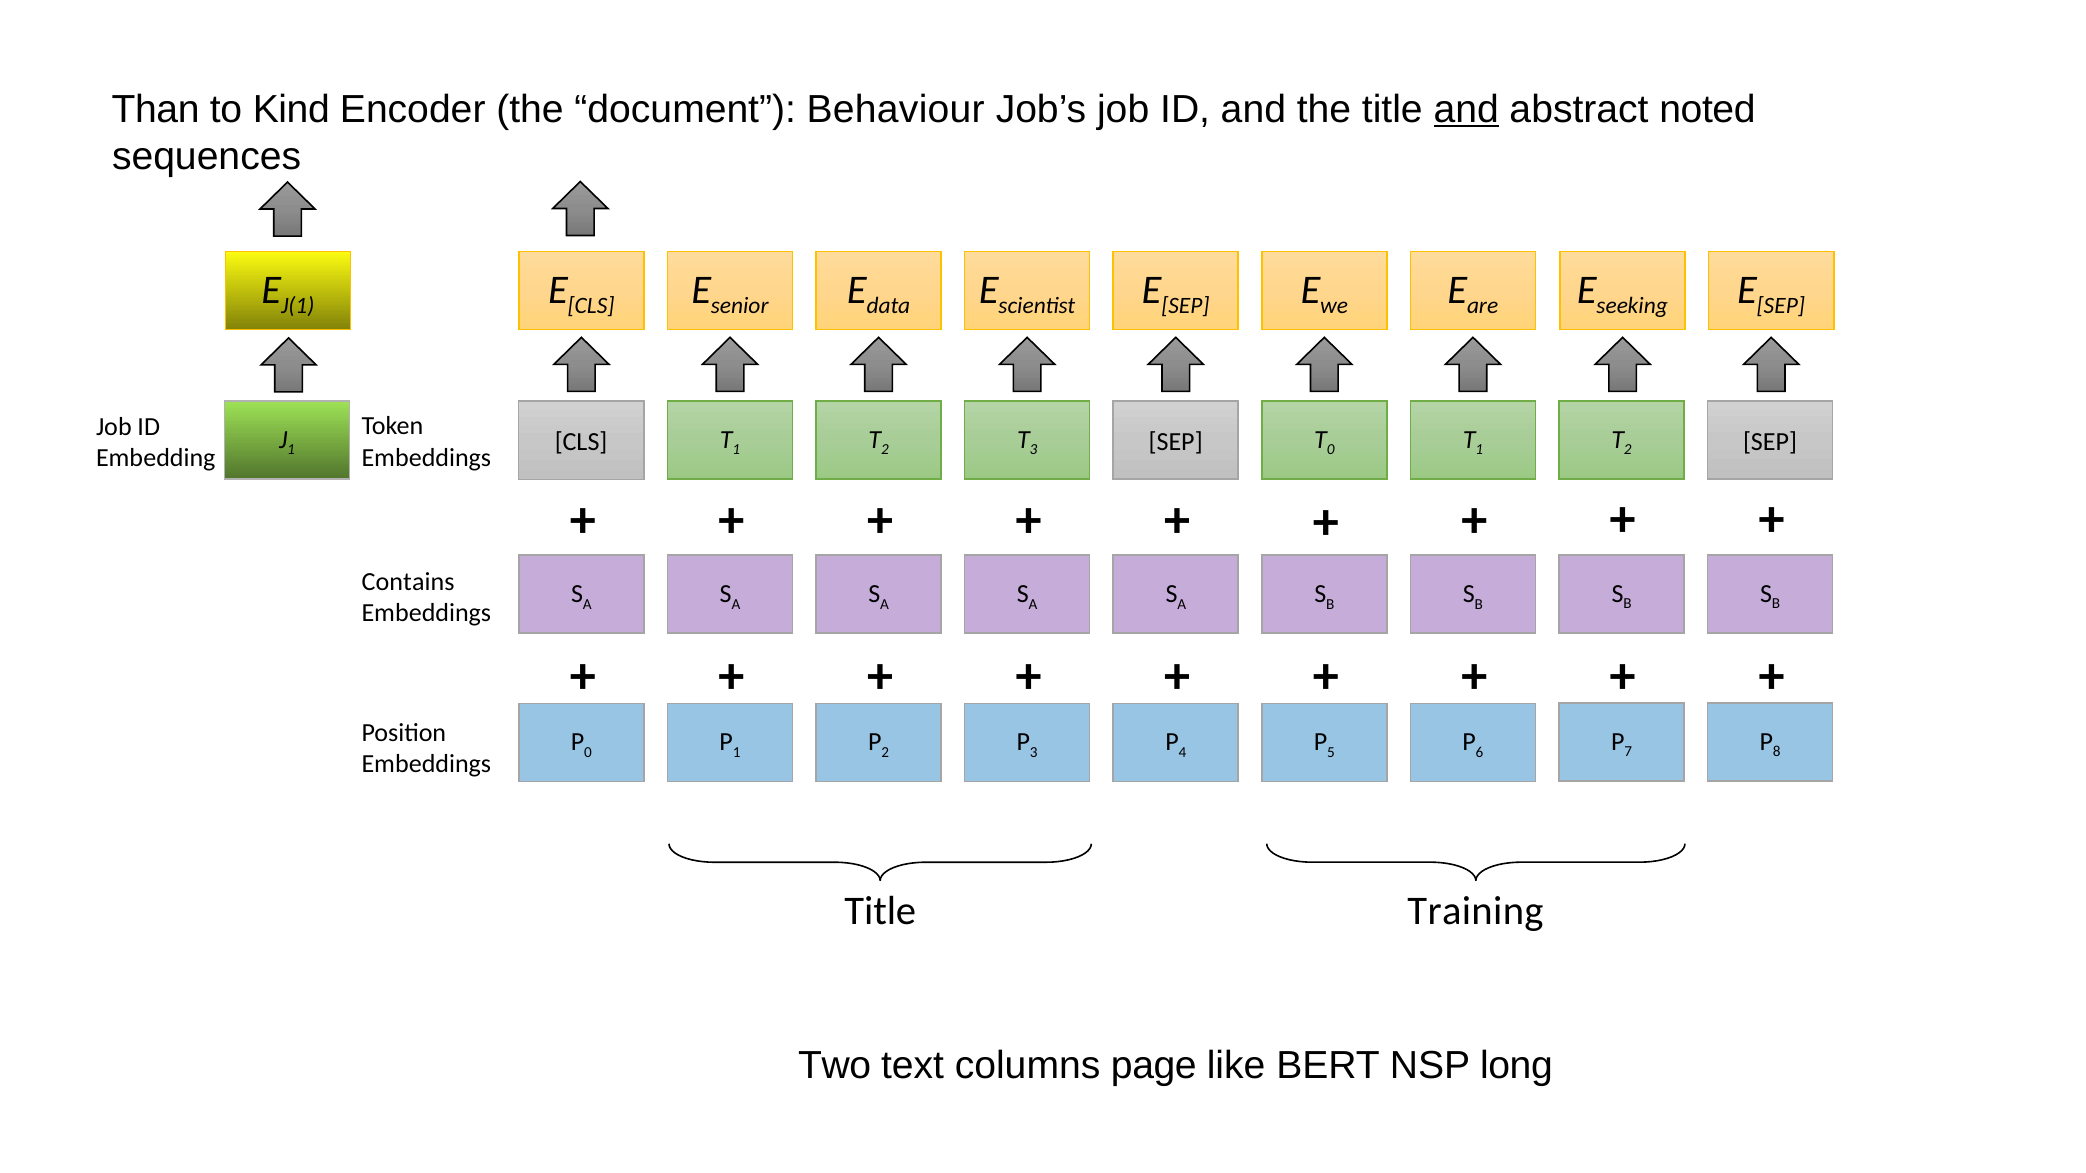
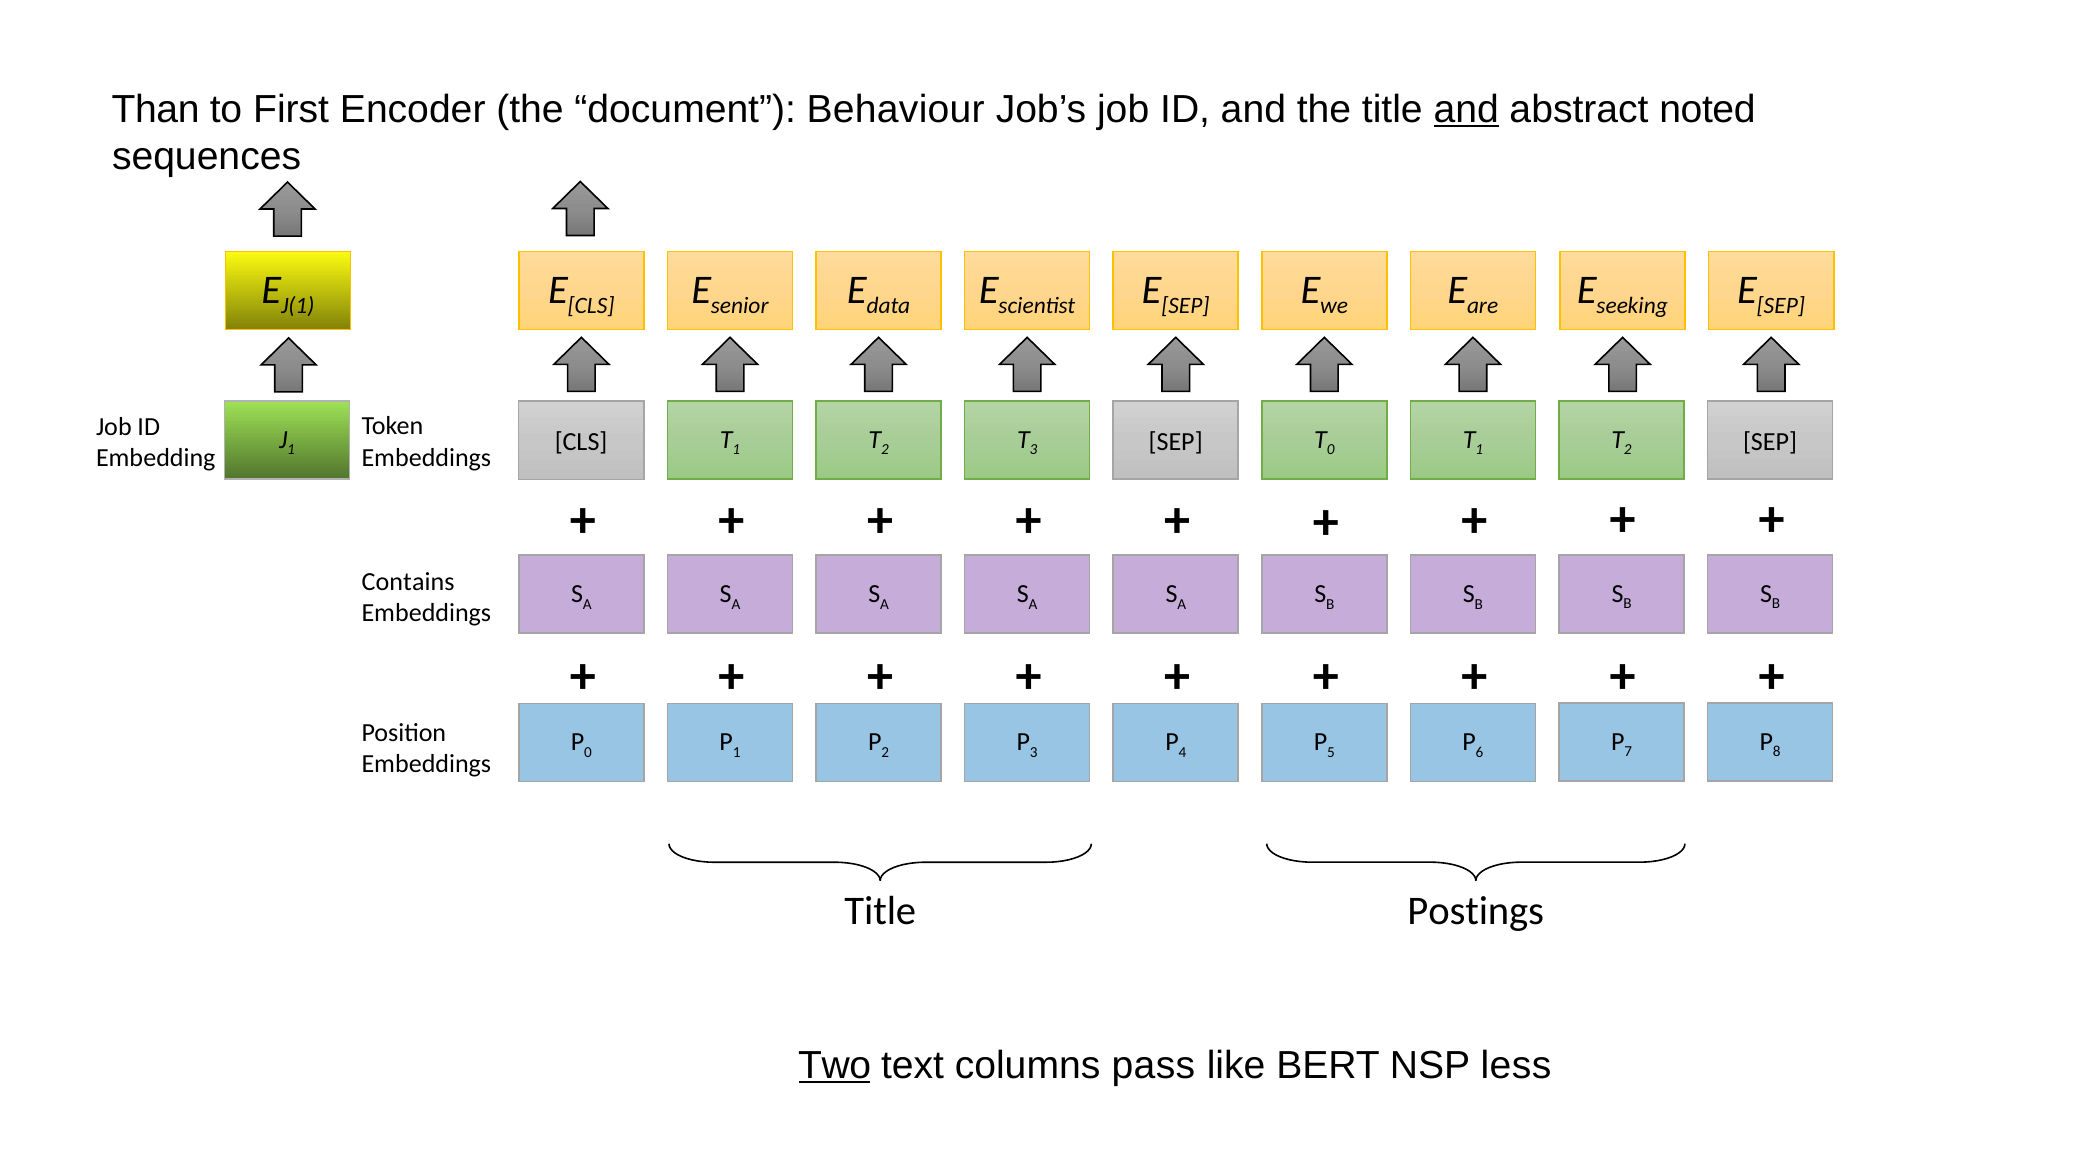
Kind: Kind -> First (291, 109)
Training: Training -> Postings (1476, 912)
Two underline: none -> present (835, 1066)
page: page -> pass (1153, 1066)
long: long -> less (1516, 1066)
